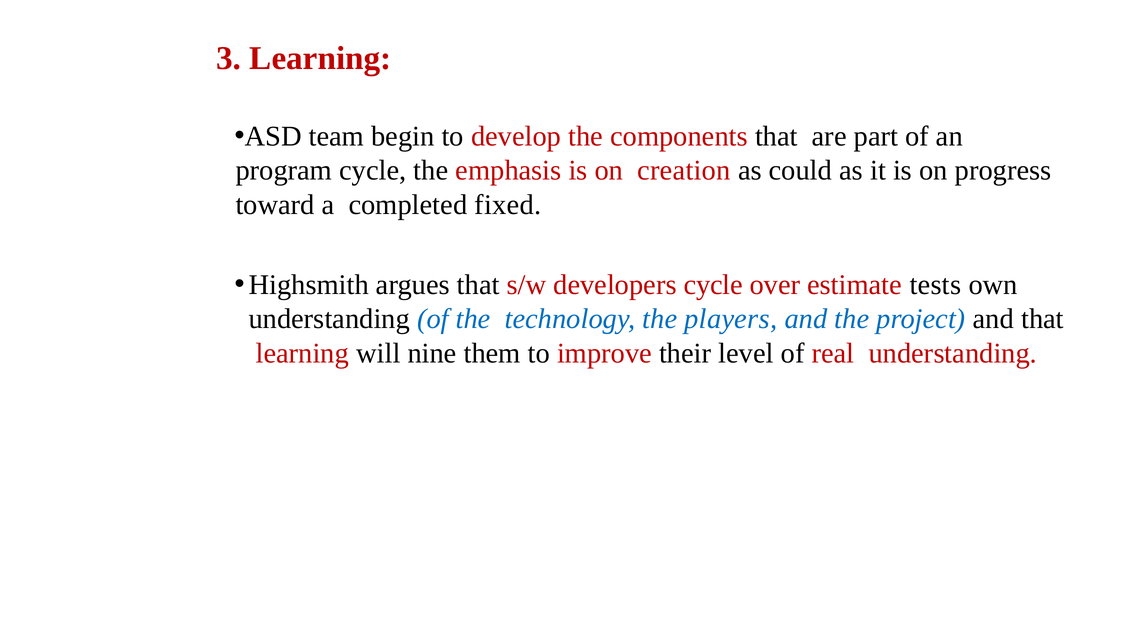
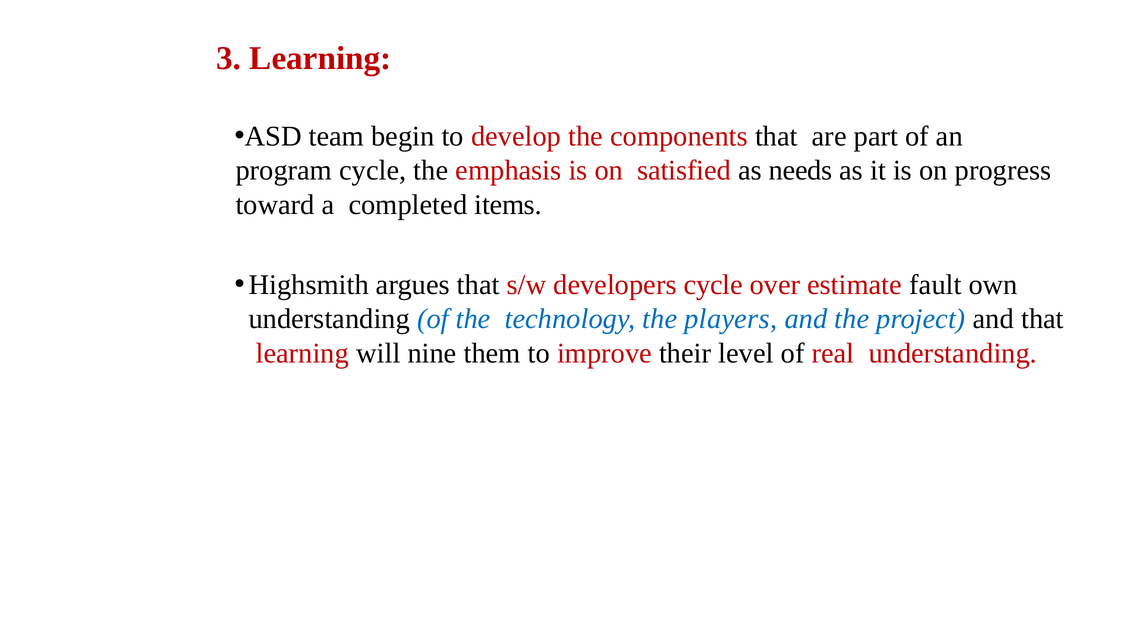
creation: creation -> satisfied (684, 170)
could: could -> needs (801, 170)
fixed: fixed -> items (508, 205)
tests: tests -> fault (936, 285)
